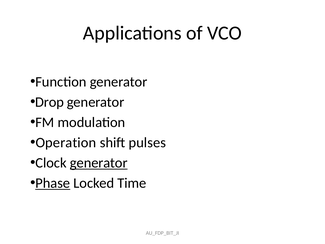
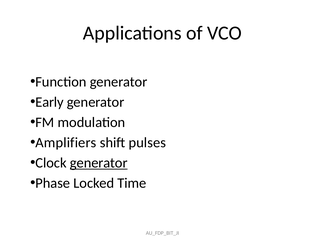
Drop: Drop -> Early (50, 102)
Operation: Operation -> Amplifiers (66, 142)
Phase underline: present -> none (53, 183)
